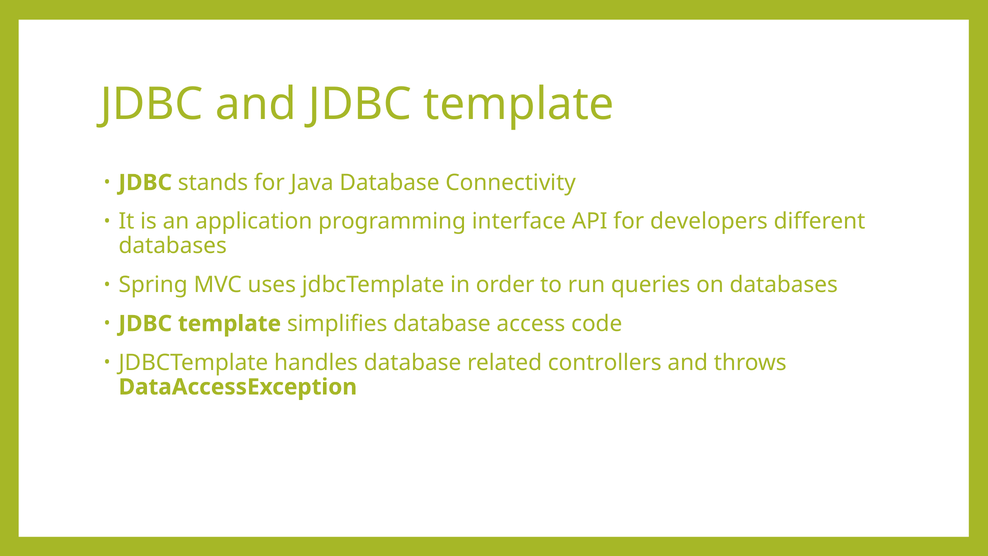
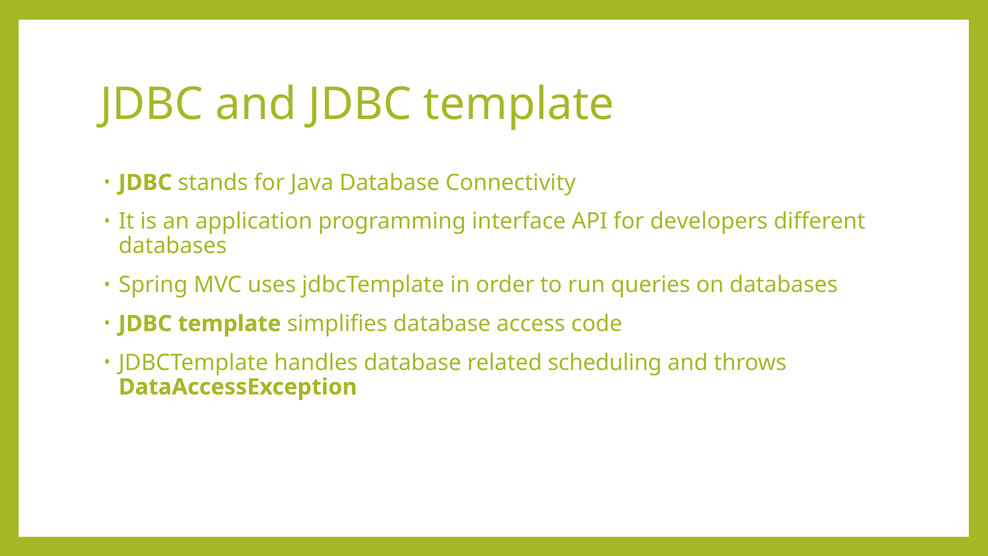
controllers: controllers -> scheduling (605, 362)
